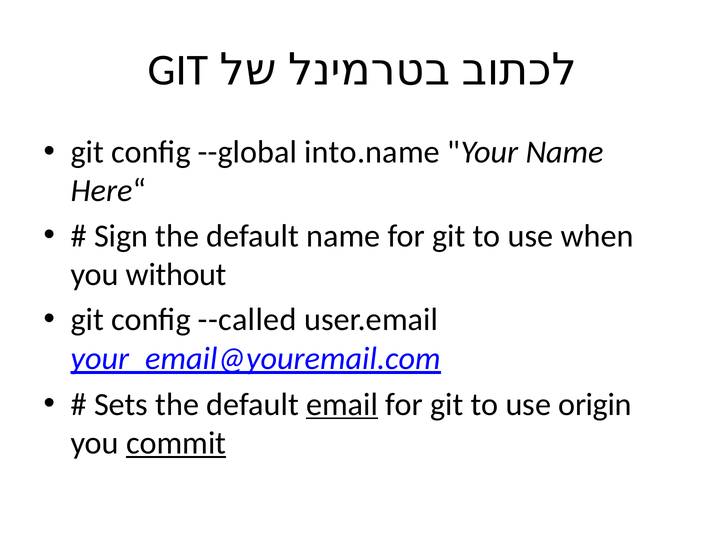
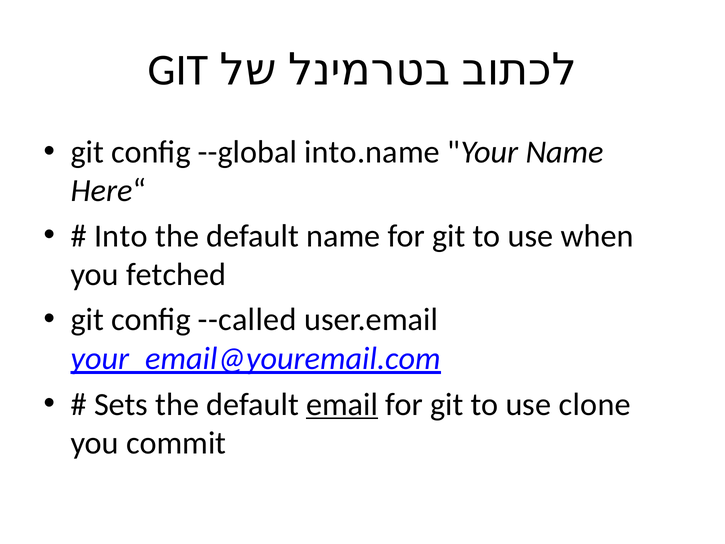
Sign: Sign -> Into (121, 236)
without: without -> fetched (176, 275)
origin: origin -> clone (595, 404)
commit underline: present -> none (176, 443)
